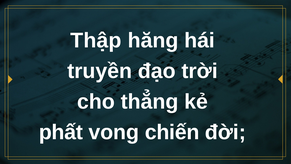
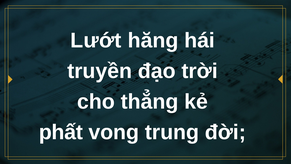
Thập: Thập -> Lướt (96, 40)
chiến: chiến -> trung (172, 132)
